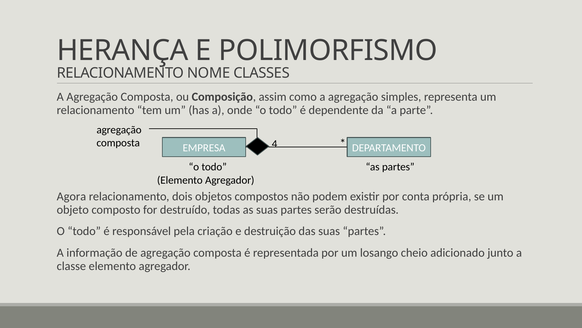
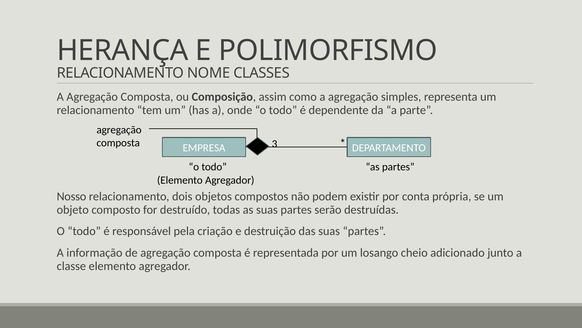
4: 4 -> 3 (275, 144)
Agora: Agora -> Nosso (71, 196)
